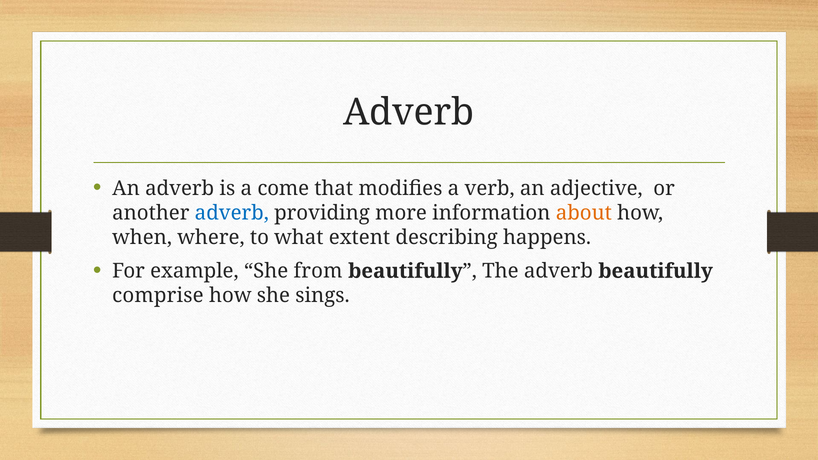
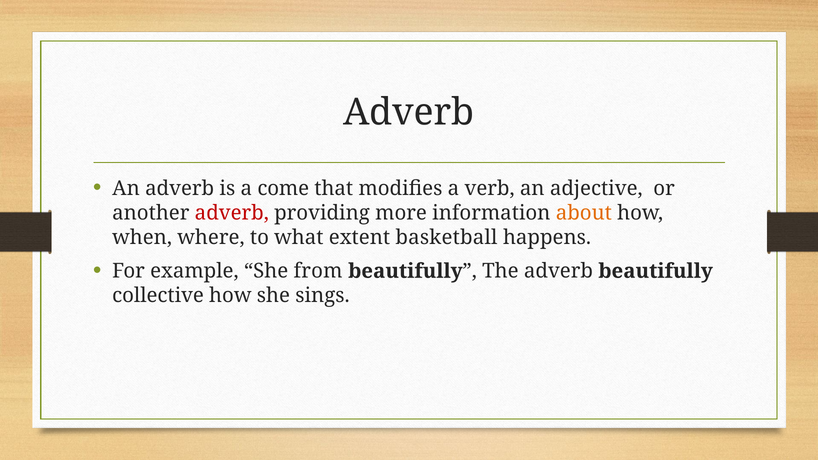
adverb colour: blue -> red (232, 213)
describing: describing -> basketball (446, 237)
comprise: comprise -> collective (158, 296)
